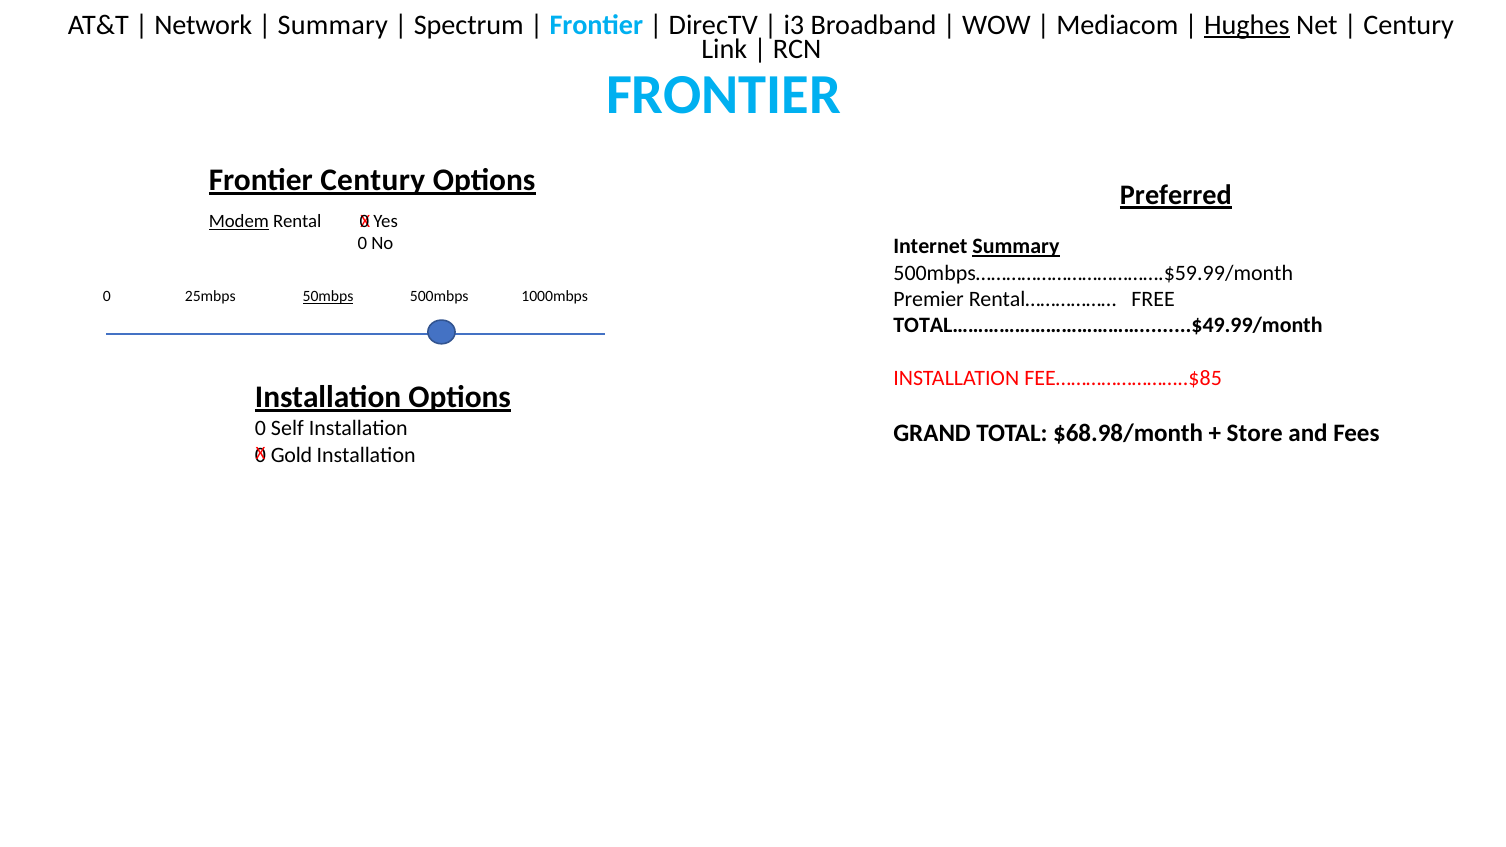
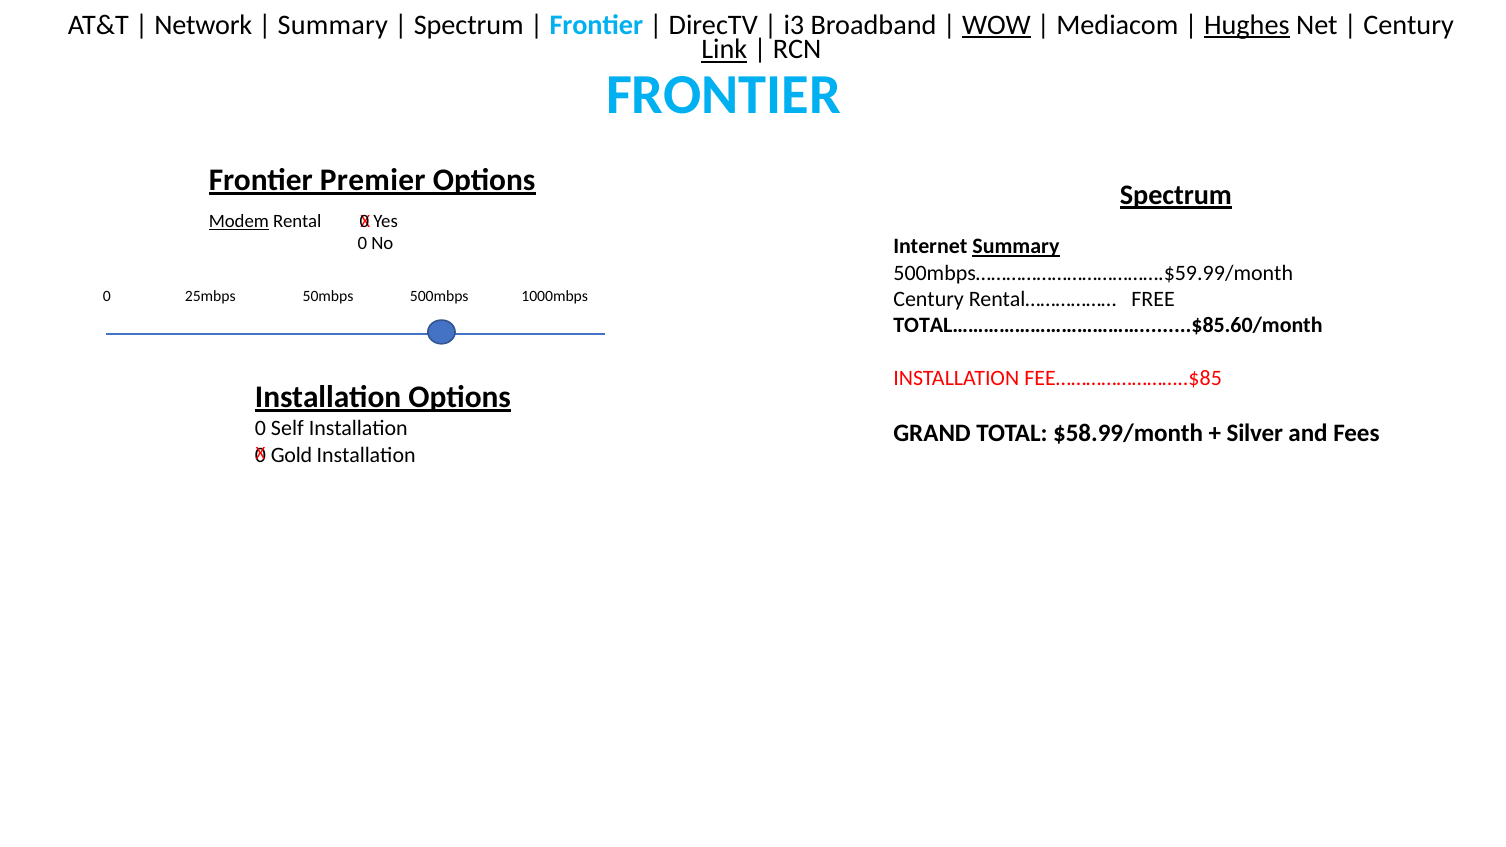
WOW underline: none -> present (996, 25)
Link underline: none -> present (724, 50)
Frontier Century: Century -> Premier (373, 180)
Preferred: Preferred -> Spectrum (1176, 195)
50mbps underline: present -> none (328, 297)
Premier: Premier -> Century (929, 299)
TOTAL……………………………….........$49.99/month: TOTAL……………………………….........$49.99/month -> TOTAL……………………………….........$85.60/month (1108, 326)
$68.98/month: $68.98/month -> $58.99/month (1128, 433)
Store: Store -> Silver (1255, 433)
